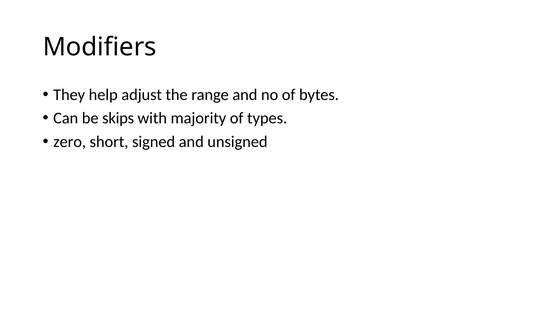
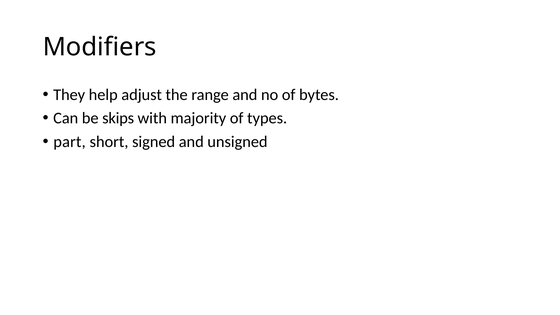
zero: zero -> part (70, 142)
